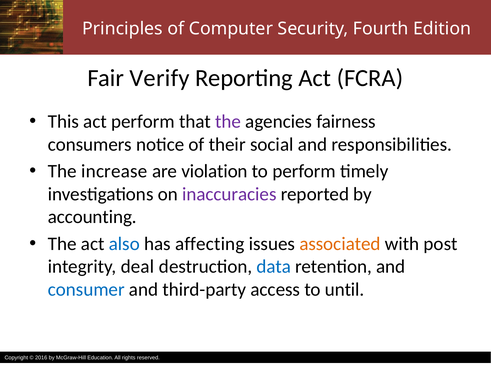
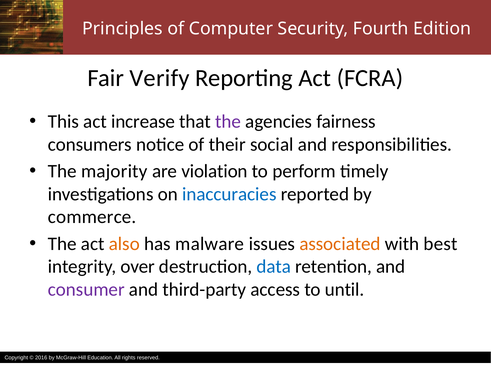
act perform: perform -> increase (143, 122)
increase: increase -> majority (114, 171)
inaccuracies colour: purple -> blue (229, 194)
accounting: accounting -> commerce (92, 217)
also colour: blue -> orange (124, 244)
affecting: affecting -> malware (210, 244)
post: post -> best (441, 244)
deal: deal -> over (138, 267)
consumer colour: blue -> purple (86, 290)
